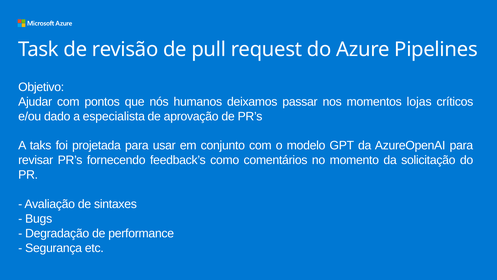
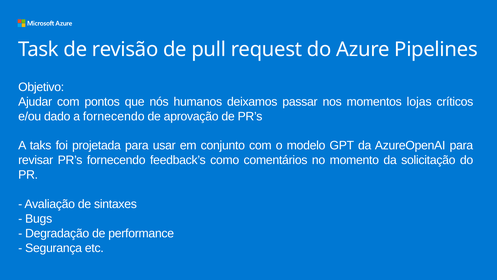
a especialista: especialista -> fornecendo (114, 116)
